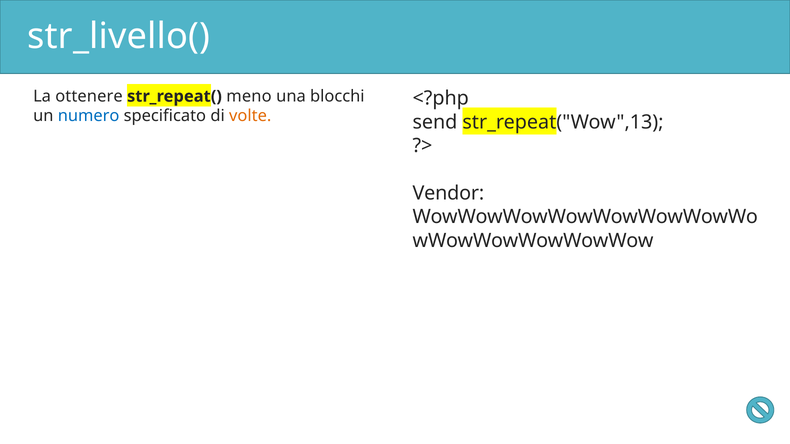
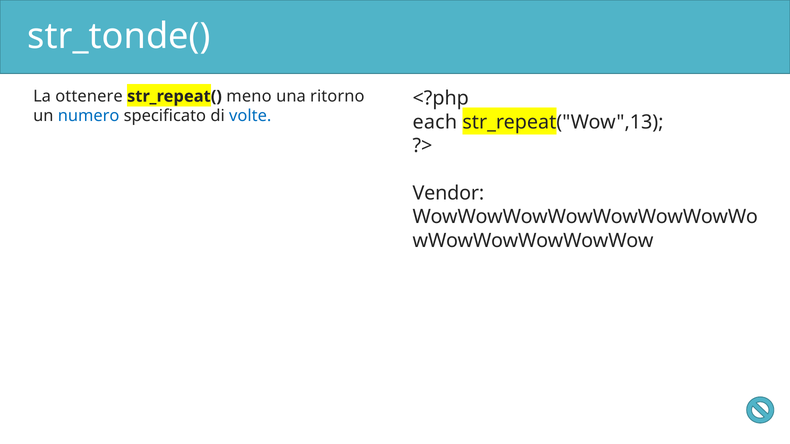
str_livello(: str_livello( -> str_tonde( (119, 36)
blocchi: blocchi -> ritorno (337, 96)
volte colour: orange -> blue (250, 116)
send: send -> each (435, 122)
